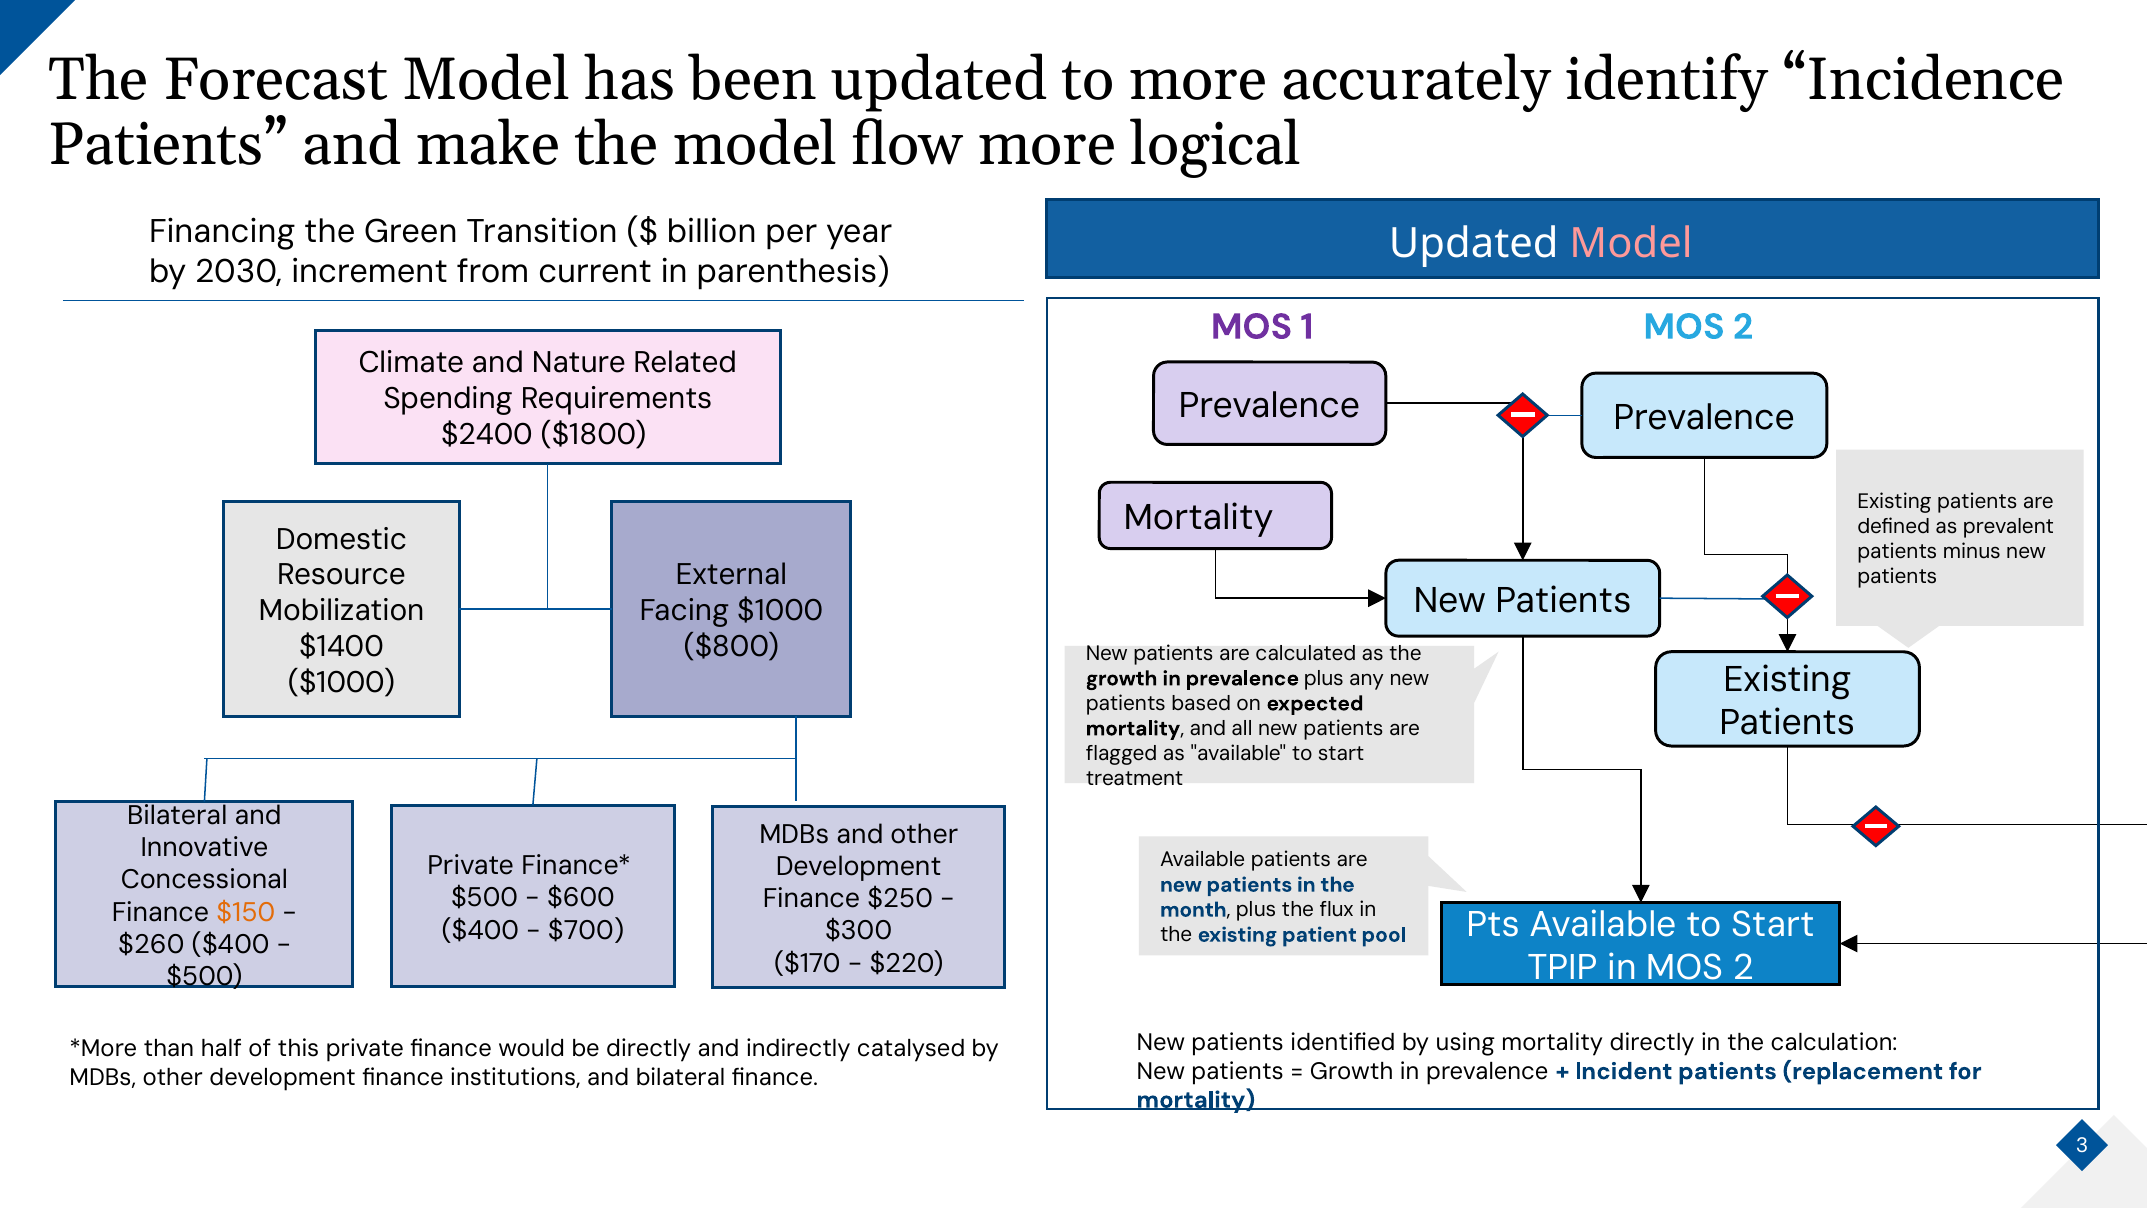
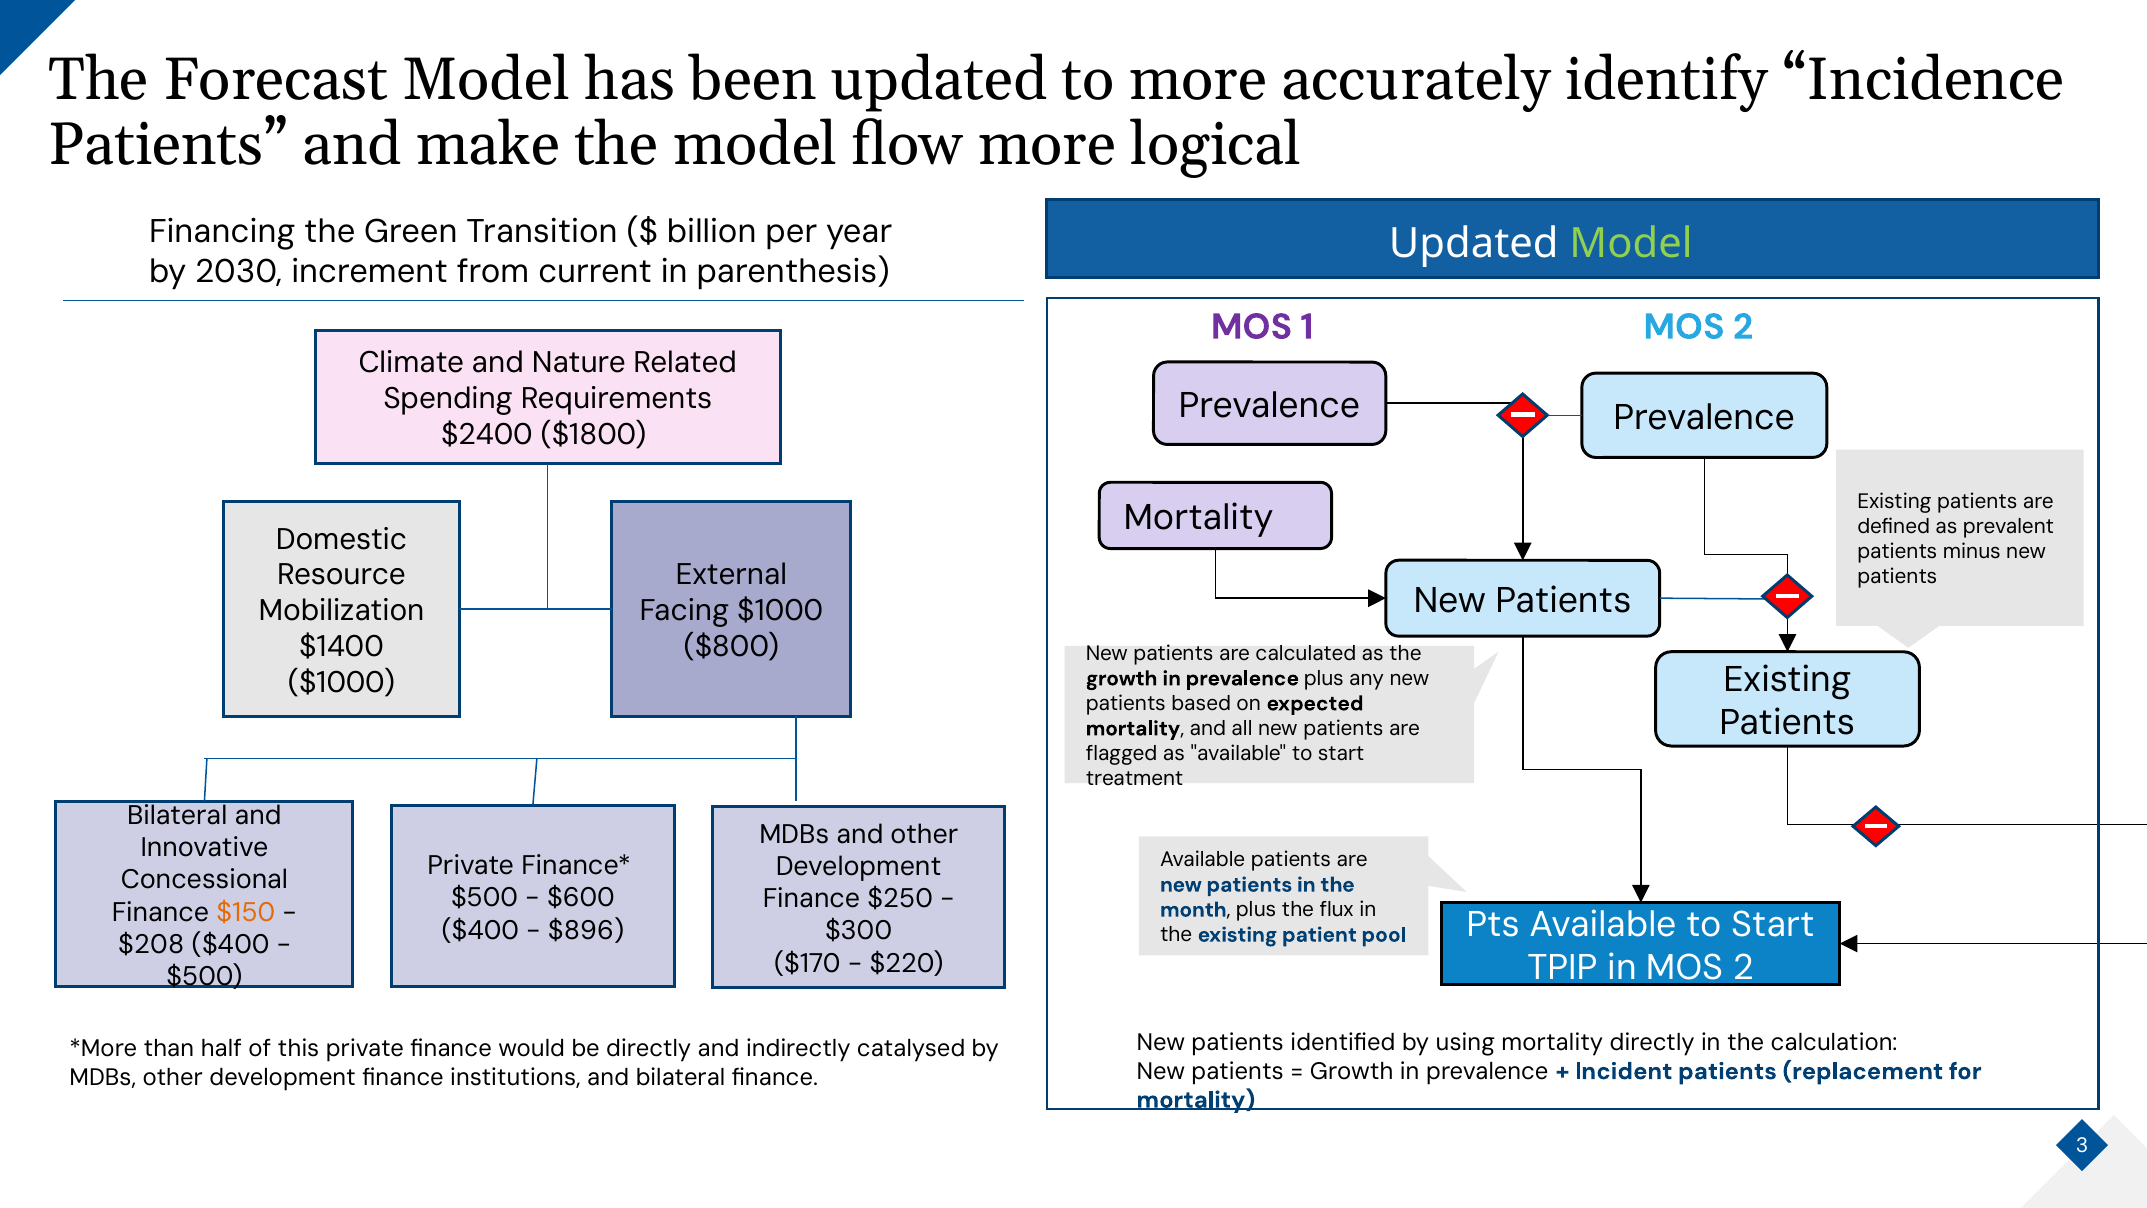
Model colour: pink -> light green (1631, 244)
$700: $700 -> $896 (586, 930)
$260: $260 -> $208 (151, 944)
